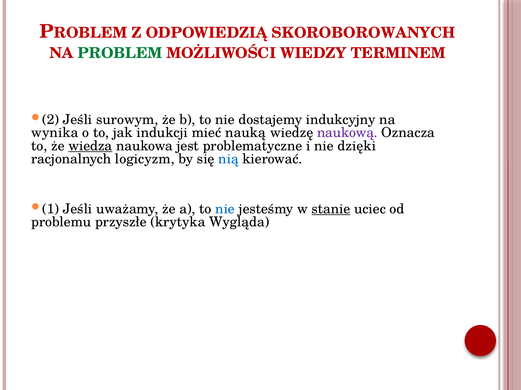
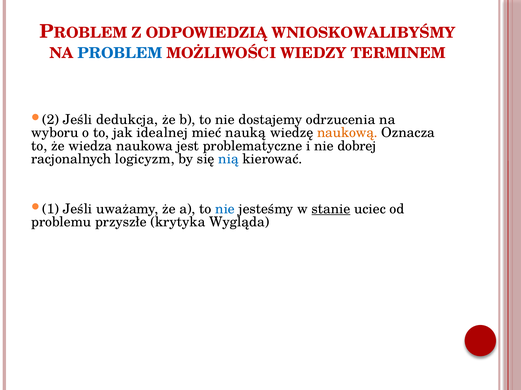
SKOROBOROWANYCH: SKOROBOROWANYCH -> WNIOSKOWALIBYŚMY (364, 33)
PROBLEM colour: green -> blue (120, 53)
surowym: surowym -> dedukcja (127, 120)
indukcyjny: indukcyjny -> odrzucenia (341, 120)
wynika: wynika -> wyboru (55, 133)
indukcji: indukcji -> idealnej (162, 133)
naukową colour: purple -> orange (347, 133)
wiedza underline: present -> none (90, 146)
dzięki: dzięki -> dobrej (357, 146)
